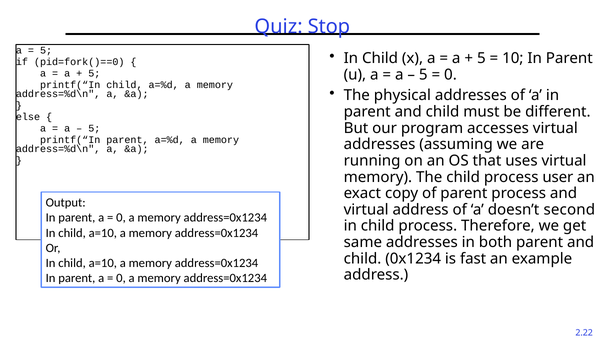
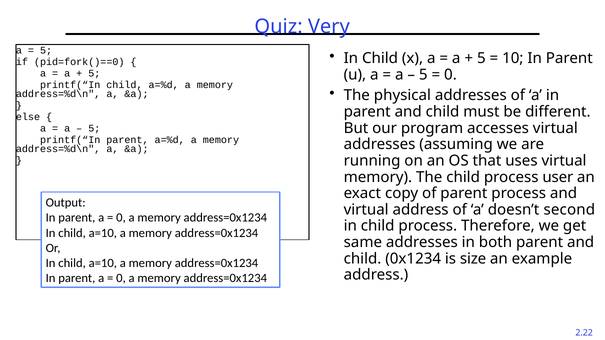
Stop: Stop -> Very (329, 27)
fast: fast -> size (473, 259)
